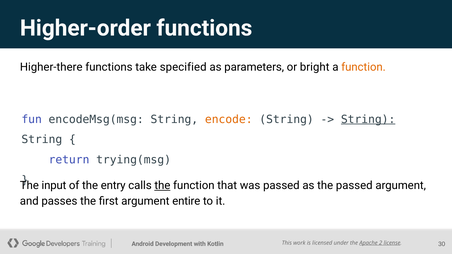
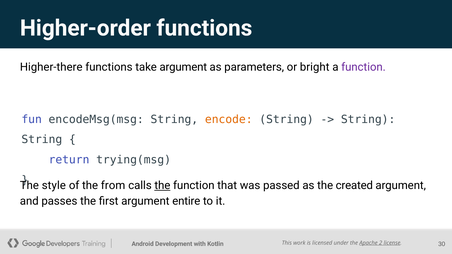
take specified: specified -> argument (183, 67)
function colour: orange -> purple (363, 67)
String underline: present -> none (368, 119)
input: input -> style (54, 186)
entry: entry -> from (113, 186)
the passed: passed -> created (354, 186)
